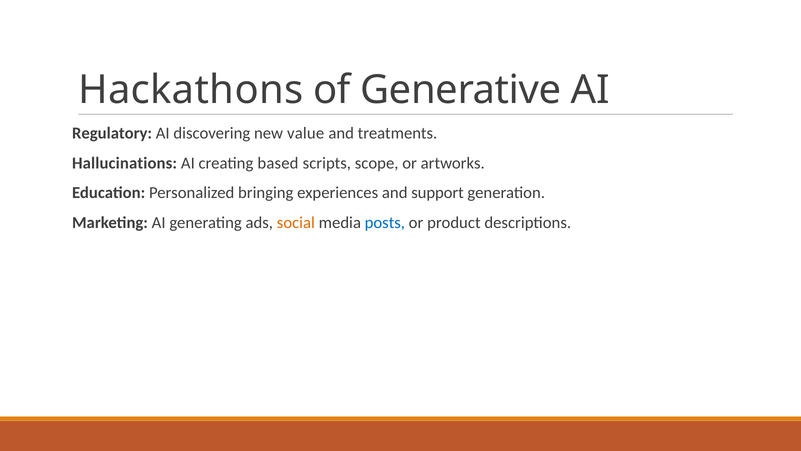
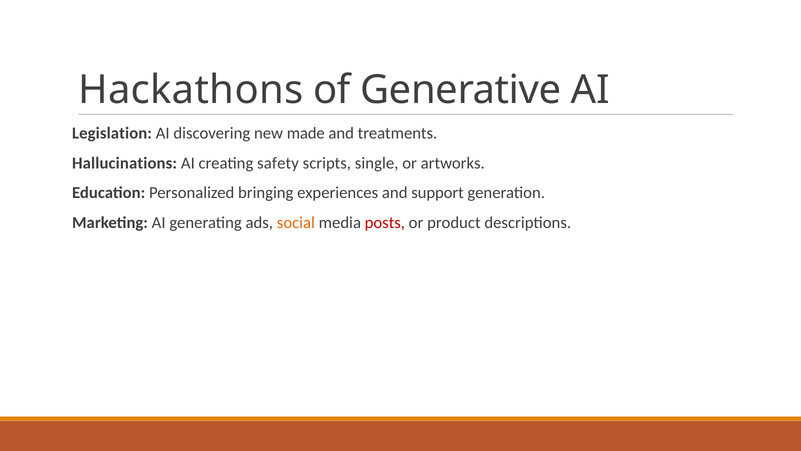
Regulatory: Regulatory -> Legislation (112, 133)
value: value -> made (306, 133)
based: based -> safety (278, 163)
scope: scope -> single (377, 163)
posts colour: blue -> red (385, 222)
